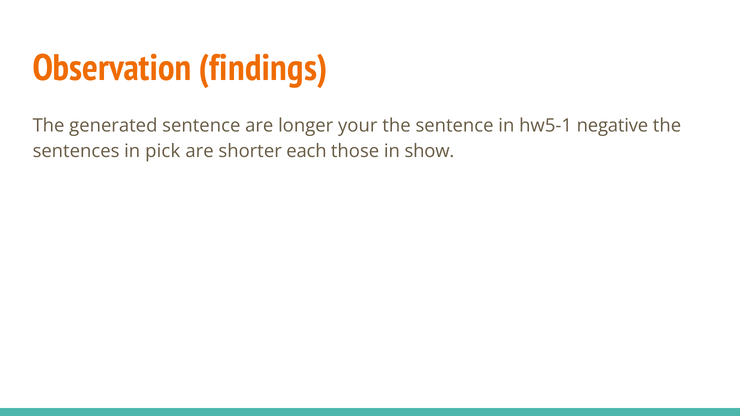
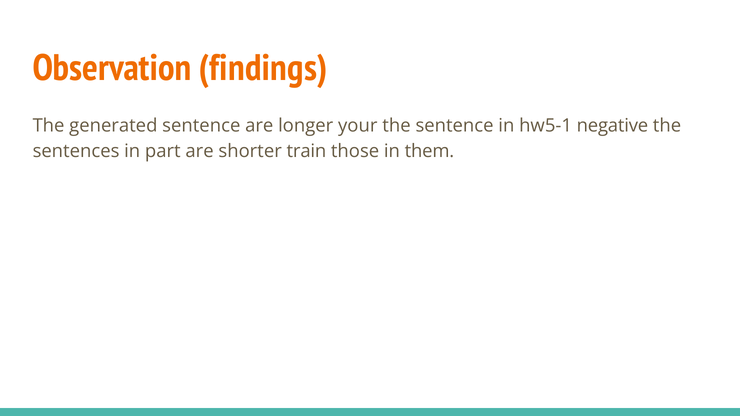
pick: pick -> part (163, 151)
each: each -> train (306, 151)
show: show -> them (429, 151)
